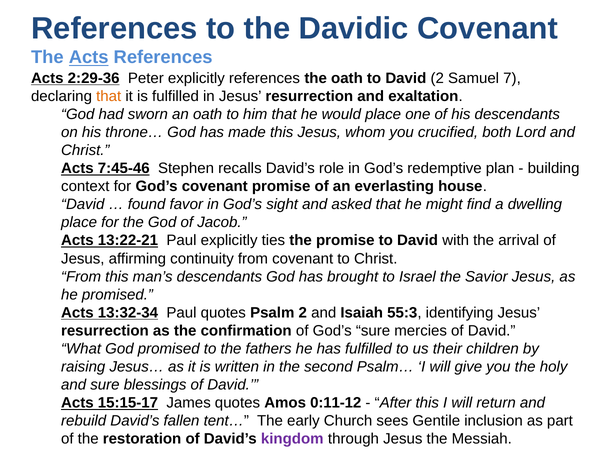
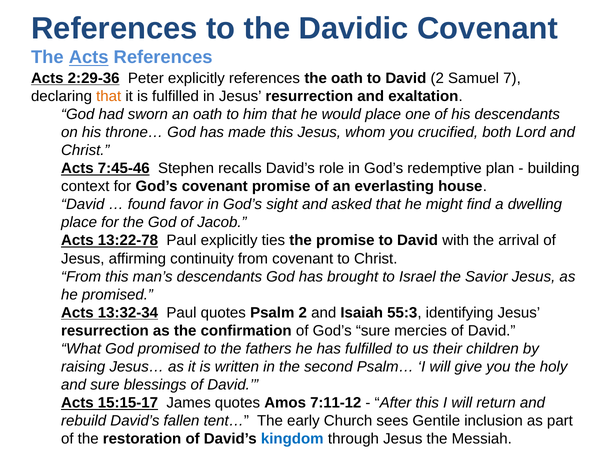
13:22-21: 13:22-21 -> 13:22-78 (128, 241)
0:11-12: 0:11-12 -> 7:11-12 (336, 403)
kingdom colour: purple -> blue (292, 439)
